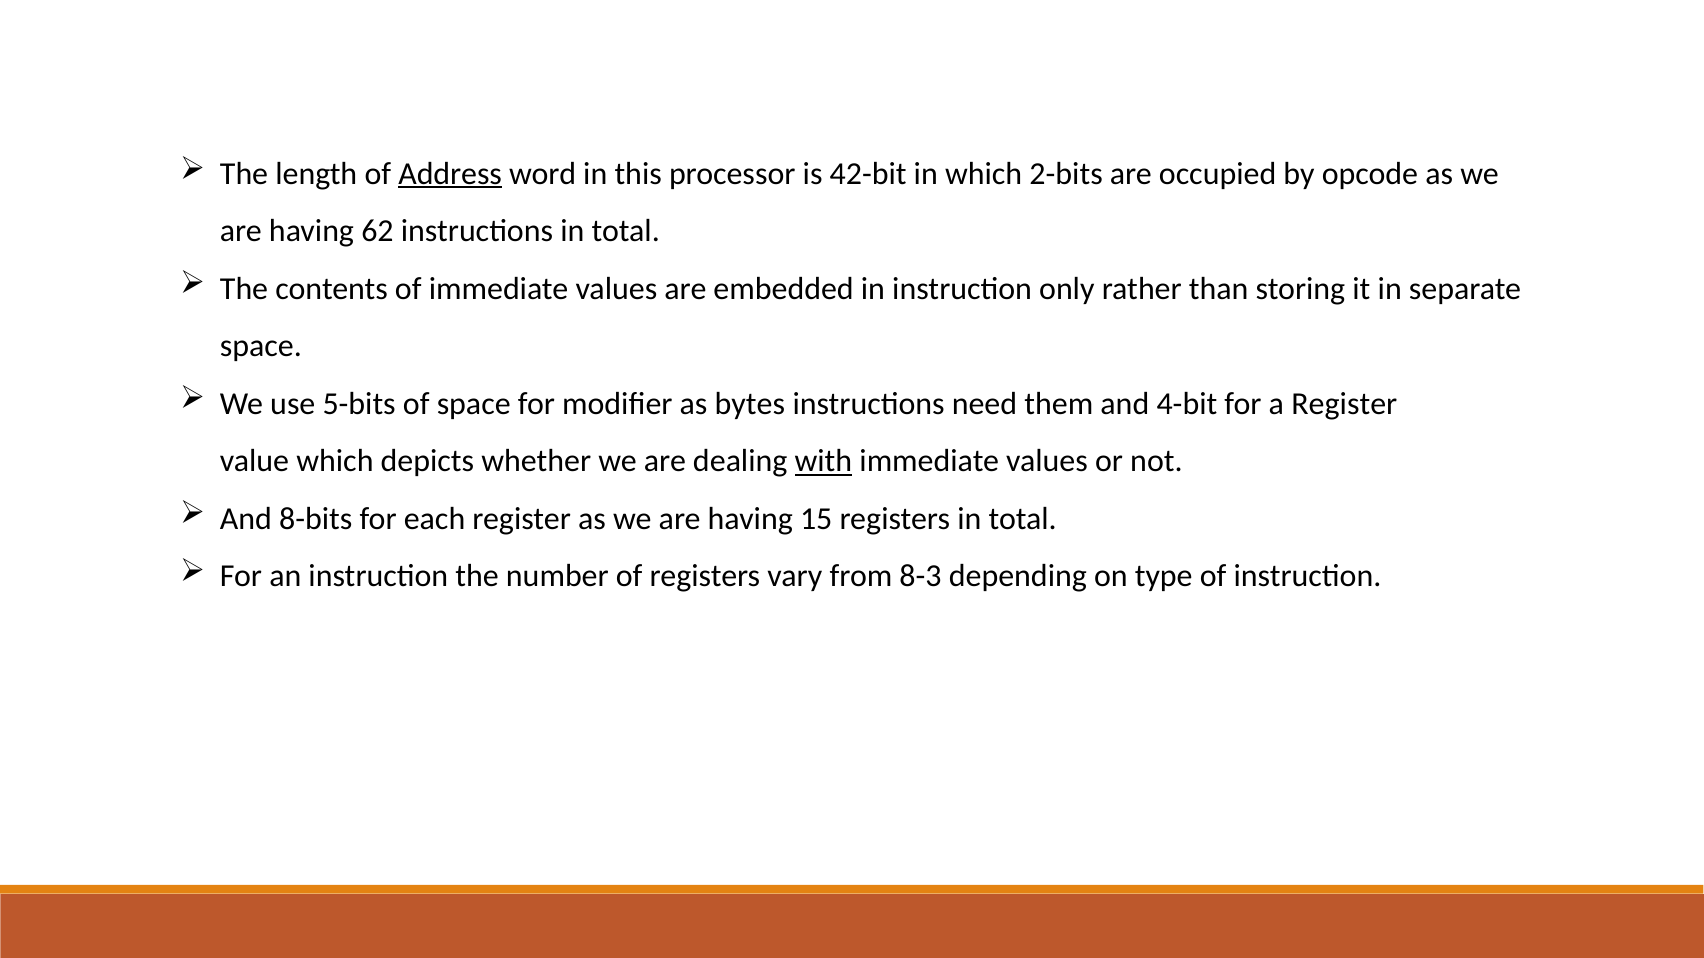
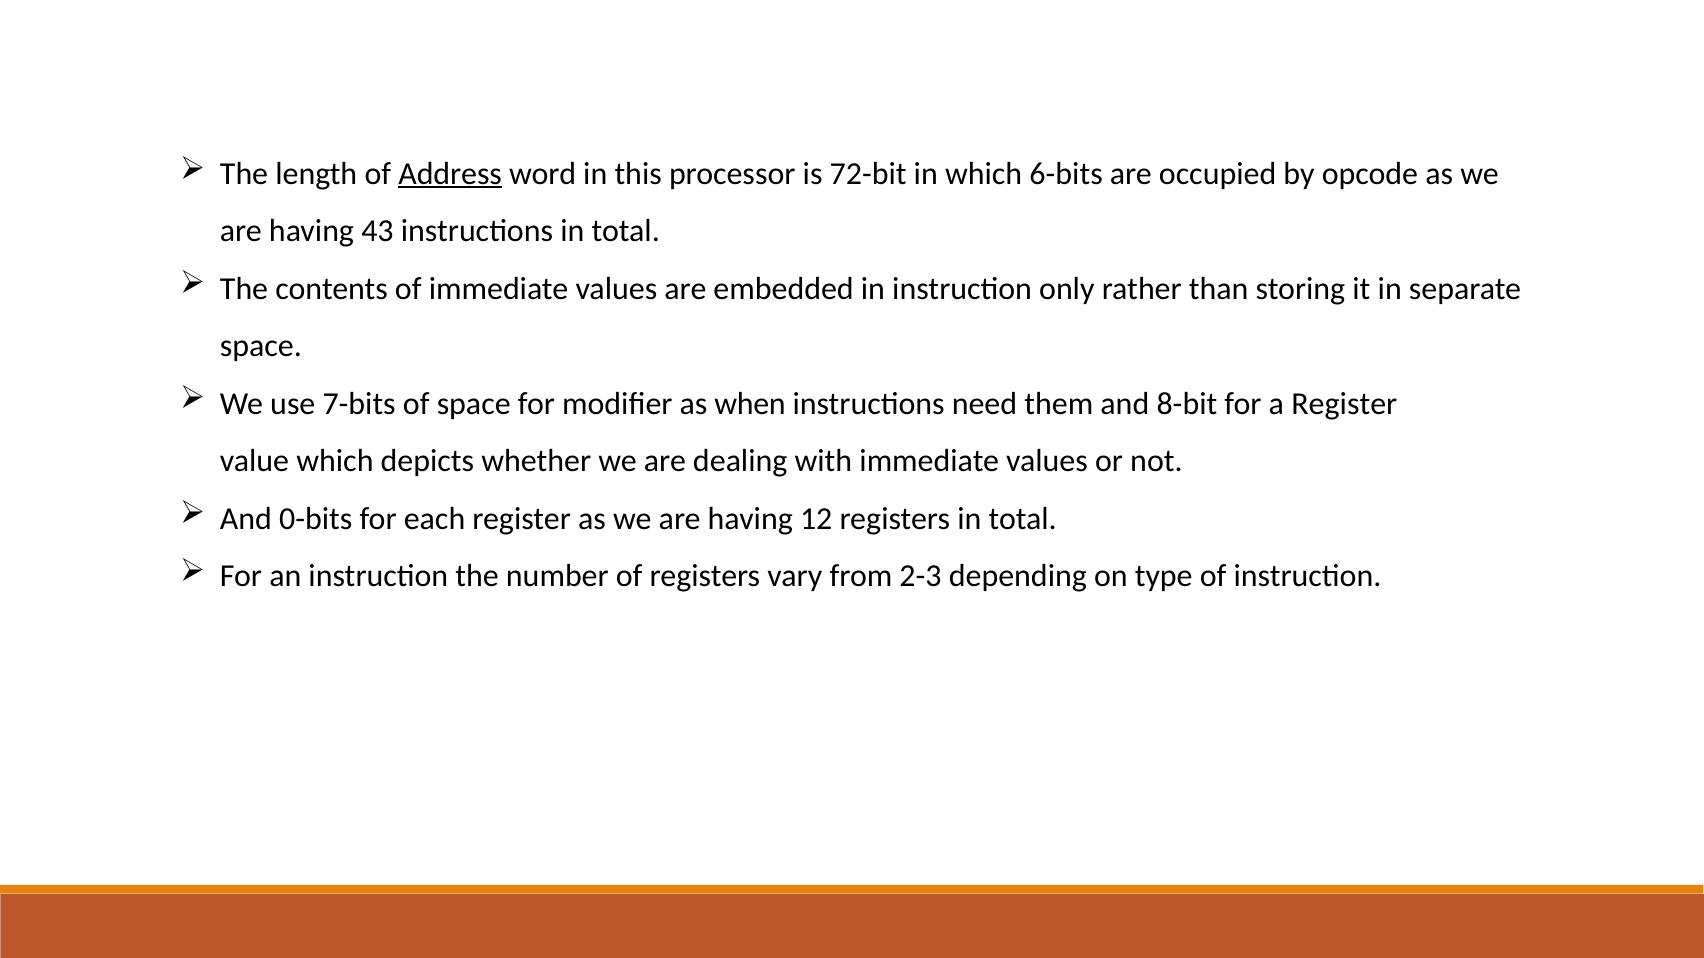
42-bit: 42-bit -> 72-bit (868, 174)
2-bits: 2-bits -> 6-bits (1066, 174)
62: 62 -> 43 (377, 231)
5-bits: 5-bits -> 7-bits (359, 404)
bytes: bytes -> when (750, 404)
4-bit: 4-bit -> 8-bit (1187, 404)
with underline: present -> none (823, 461)
8-bits: 8-bits -> 0-bits (316, 519)
15: 15 -> 12 (816, 519)
8-3: 8-3 -> 2-3 (921, 577)
